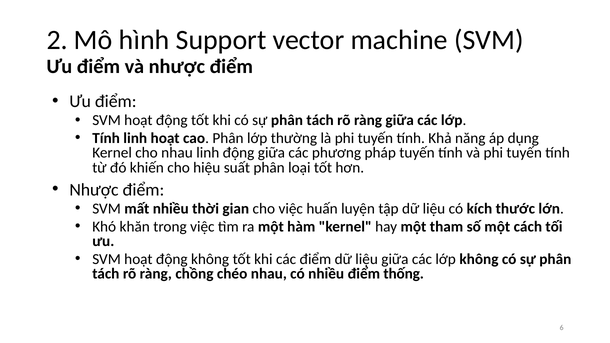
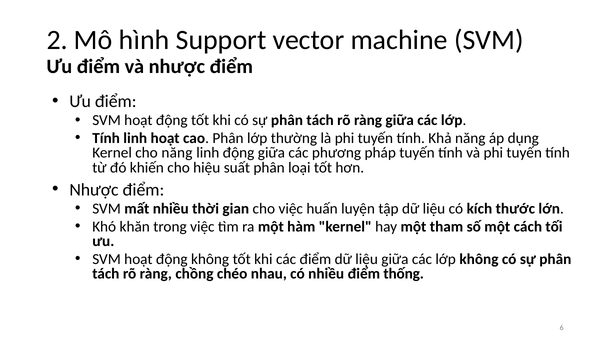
cho nhau: nhau -> năng (177, 153)
